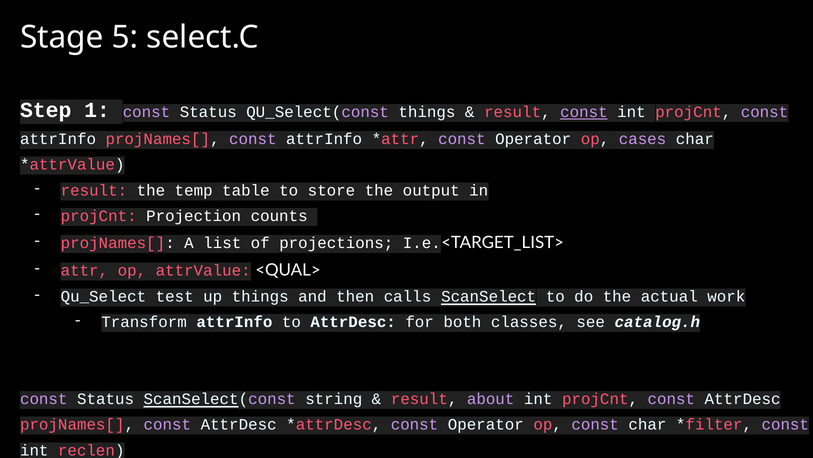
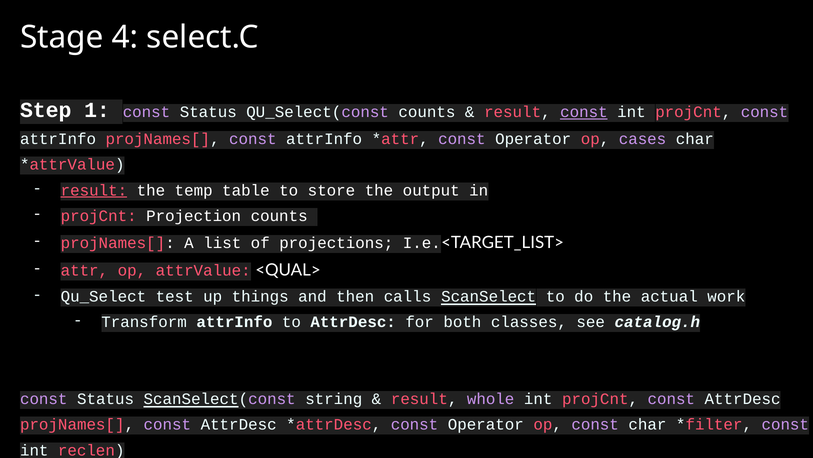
5: 5 -> 4 (125, 37)
QU_Select(const things: things -> counts (427, 112)
result underline: none -> present (94, 190)
about: about -> whole (491, 398)
